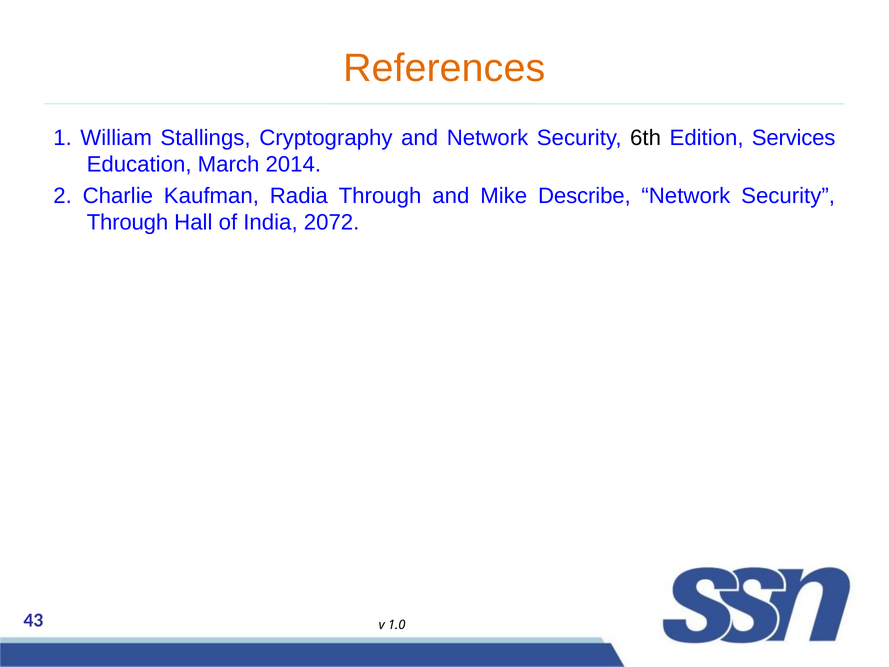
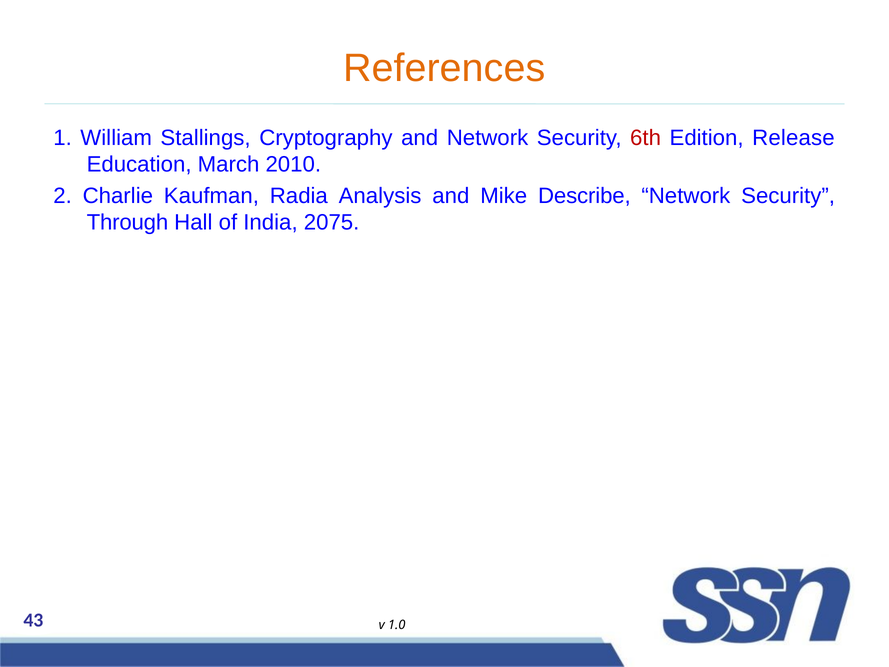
6th colour: black -> red (646, 138)
Services: Services -> Release (793, 138)
2014: 2014 -> 2010 (293, 165)
Radia Through: Through -> Analysis (380, 196)
2072: 2072 -> 2075 (332, 222)
